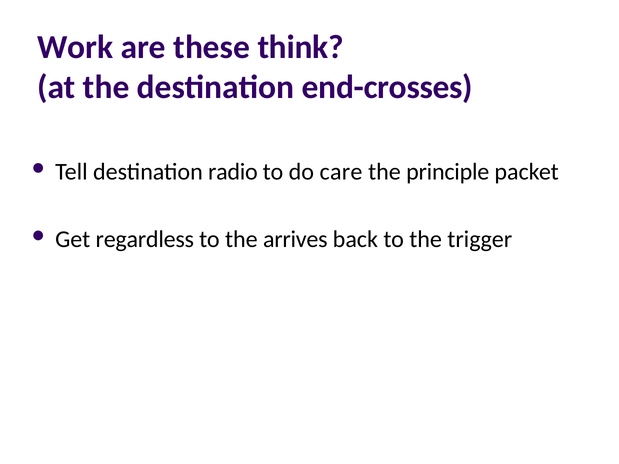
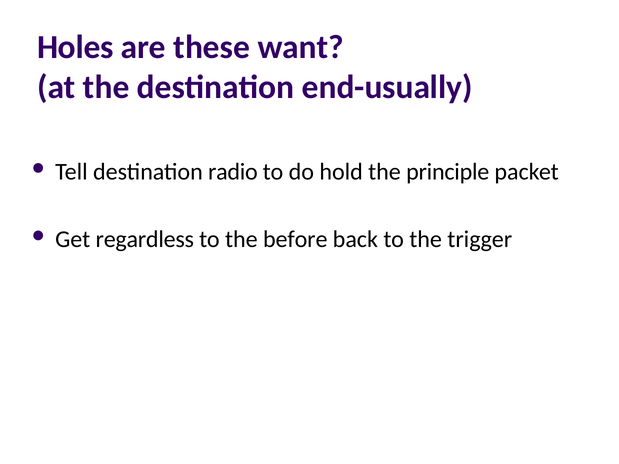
Work: Work -> Holes (75, 47)
think: think -> want (301, 47)
end-crosses: end-crosses -> end-usually (387, 87)
care: care -> hold (341, 172)
arrives: arrives -> before (295, 240)
